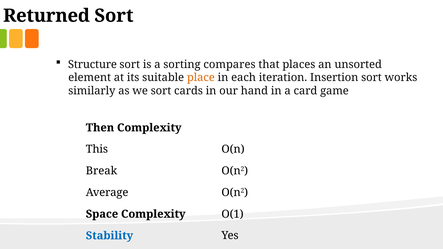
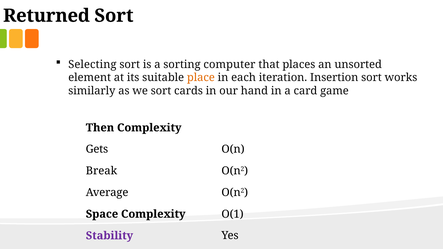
Structure: Structure -> Selecting (92, 64)
compares: compares -> computer (229, 64)
This: This -> Gets (97, 149)
Stability colour: blue -> purple (109, 236)
